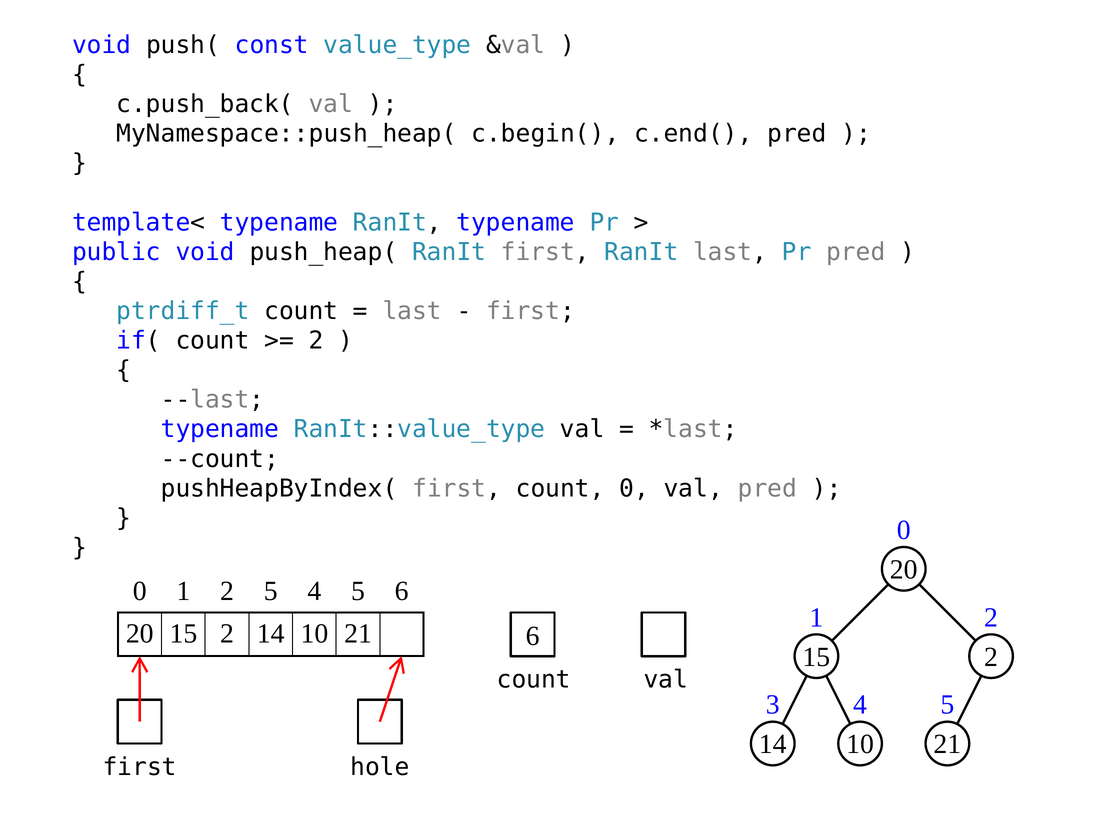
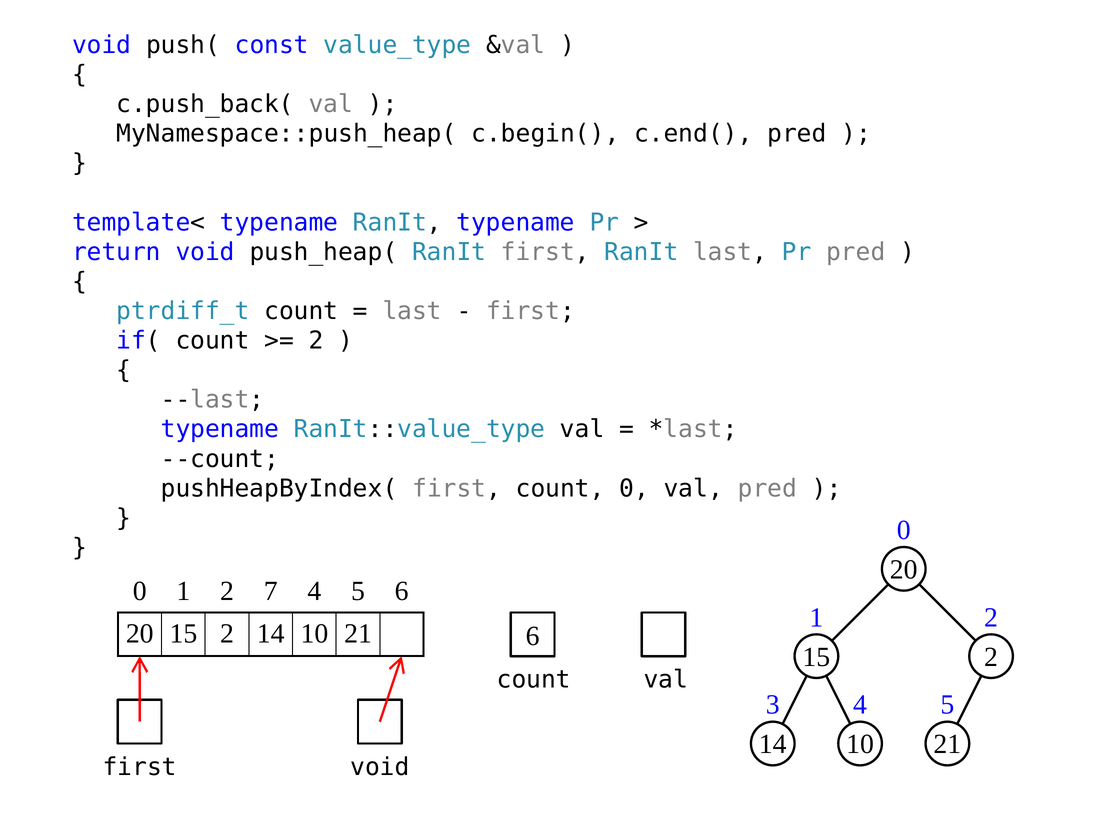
public: public -> return (116, 252)
2 5: 5 -> 7 (271, 591)
first hole: hole -> void (380, 767)
